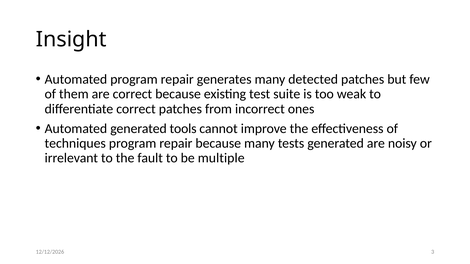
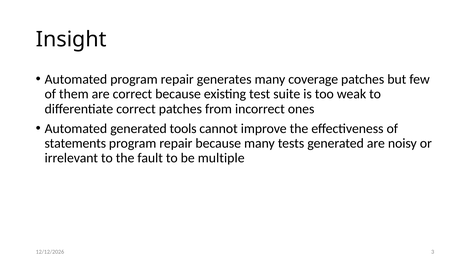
detected: detected -> coverage (313, 79)
techniques: techniques -> statements (75, 143)
